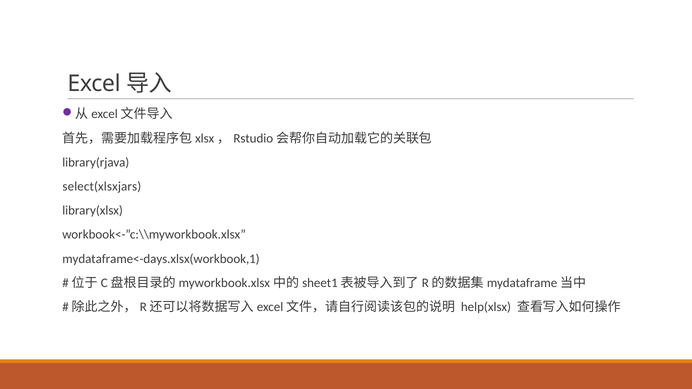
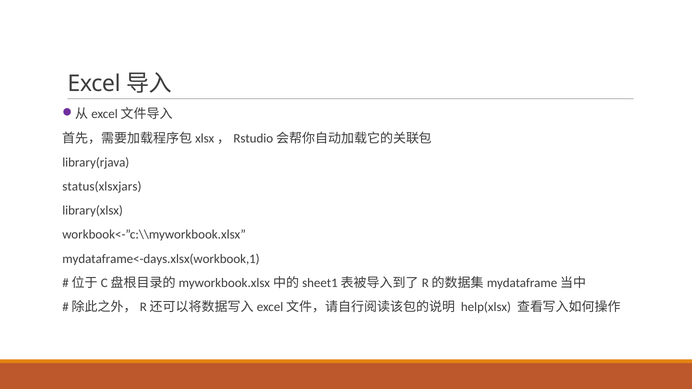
select(xlsxjars: select(xlsxjars -> status(xlsxjars (102, 187)
